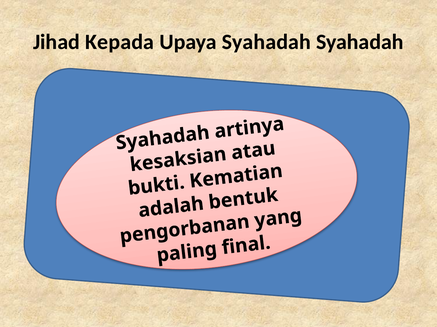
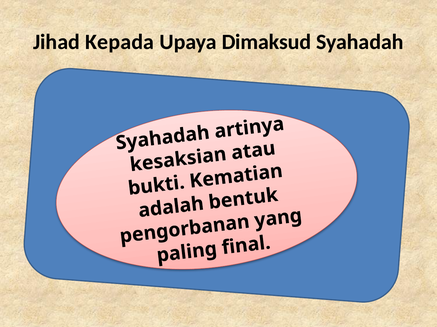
Upaya Syahadah: Syahadah -> Dimaksud (266, 42)
